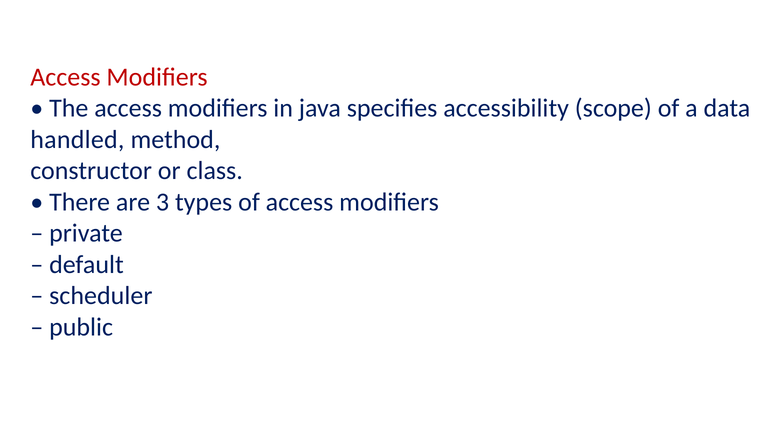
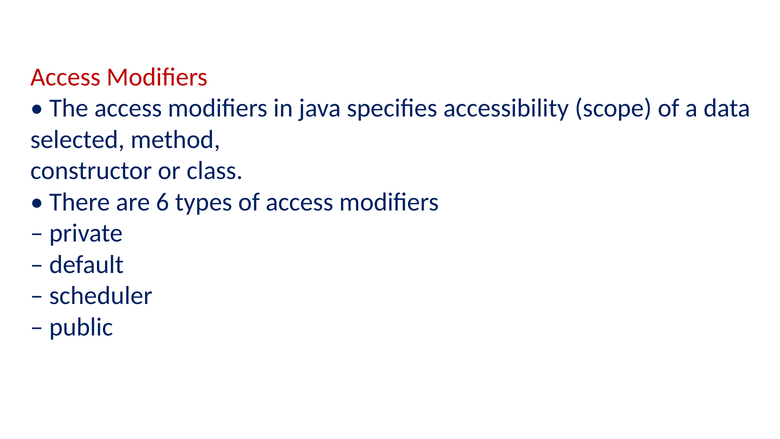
handled: handled -> selected (78, 140)
3: 3 -> 6 (163, 202)
